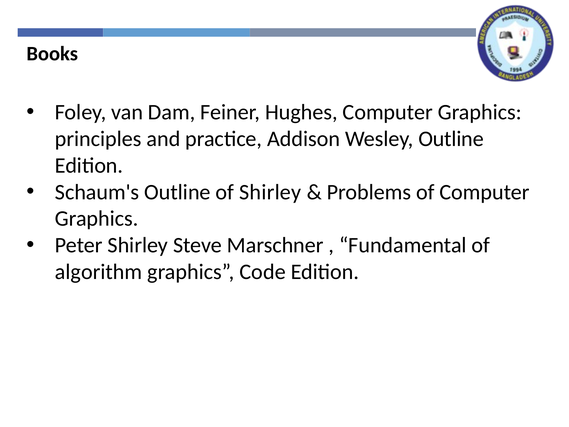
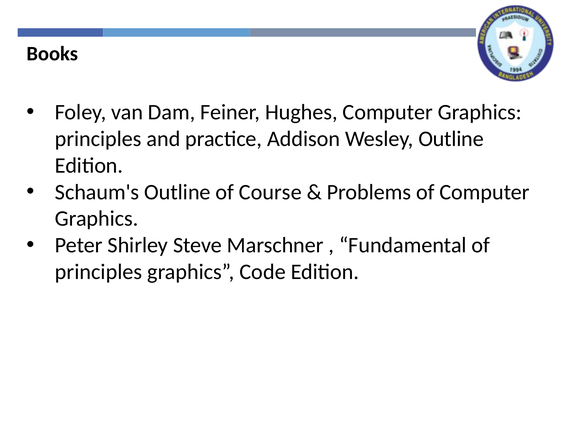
of Shirley: Shirley -> Course (270, 192)
algorithm: algorithm -> principles (99, 272)
